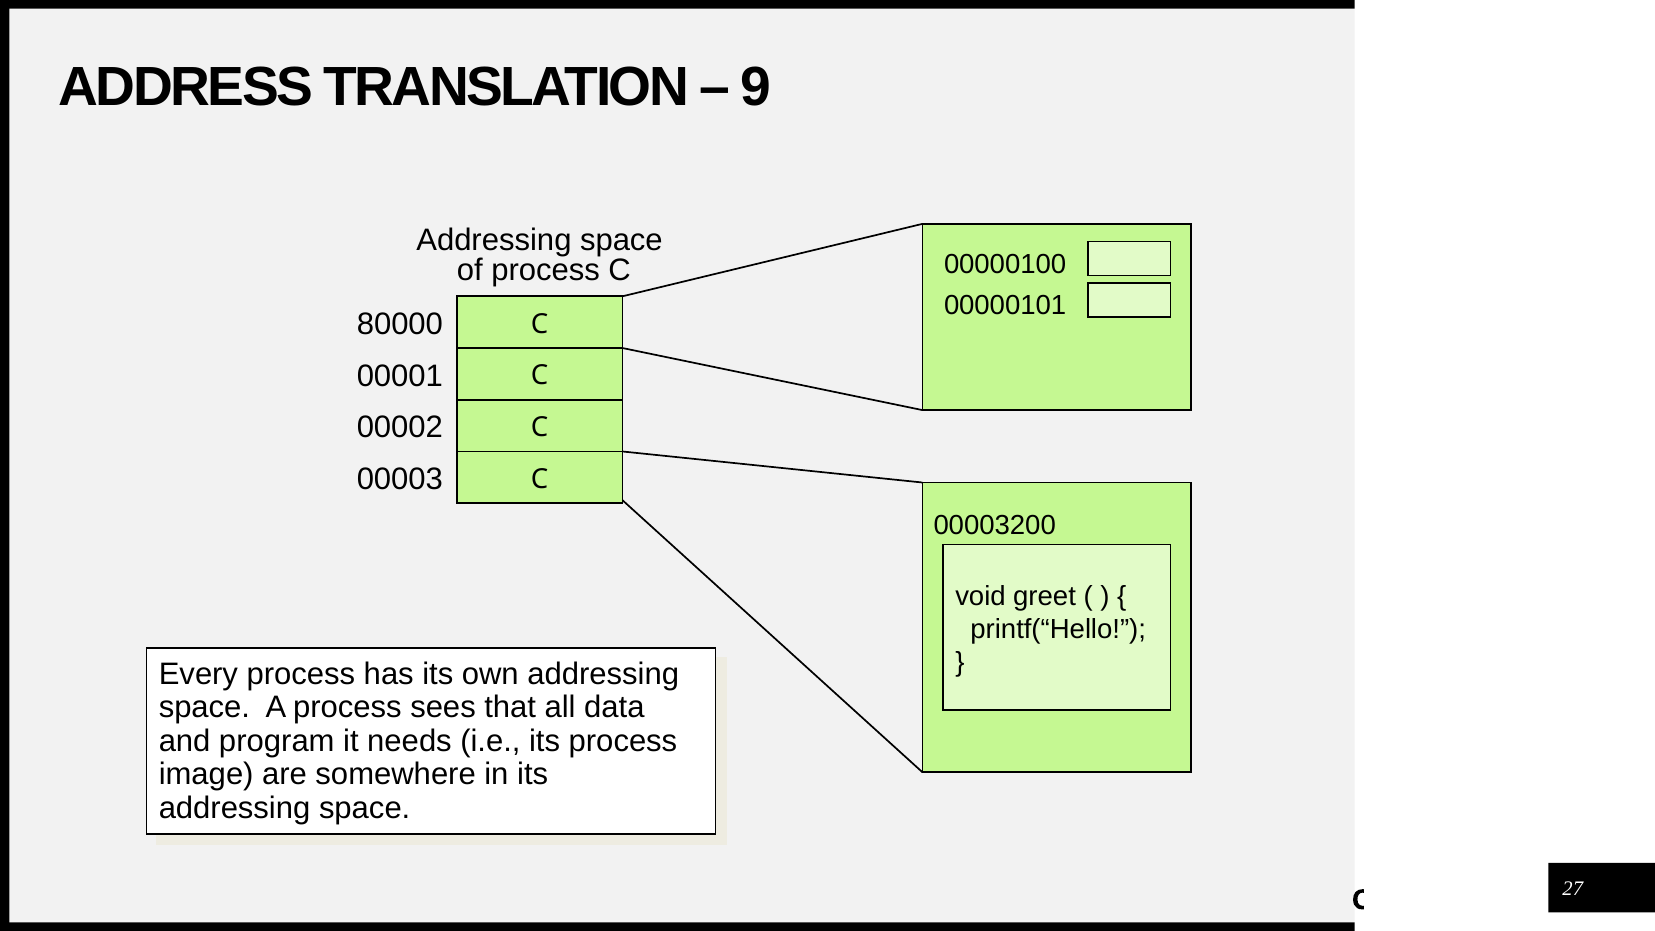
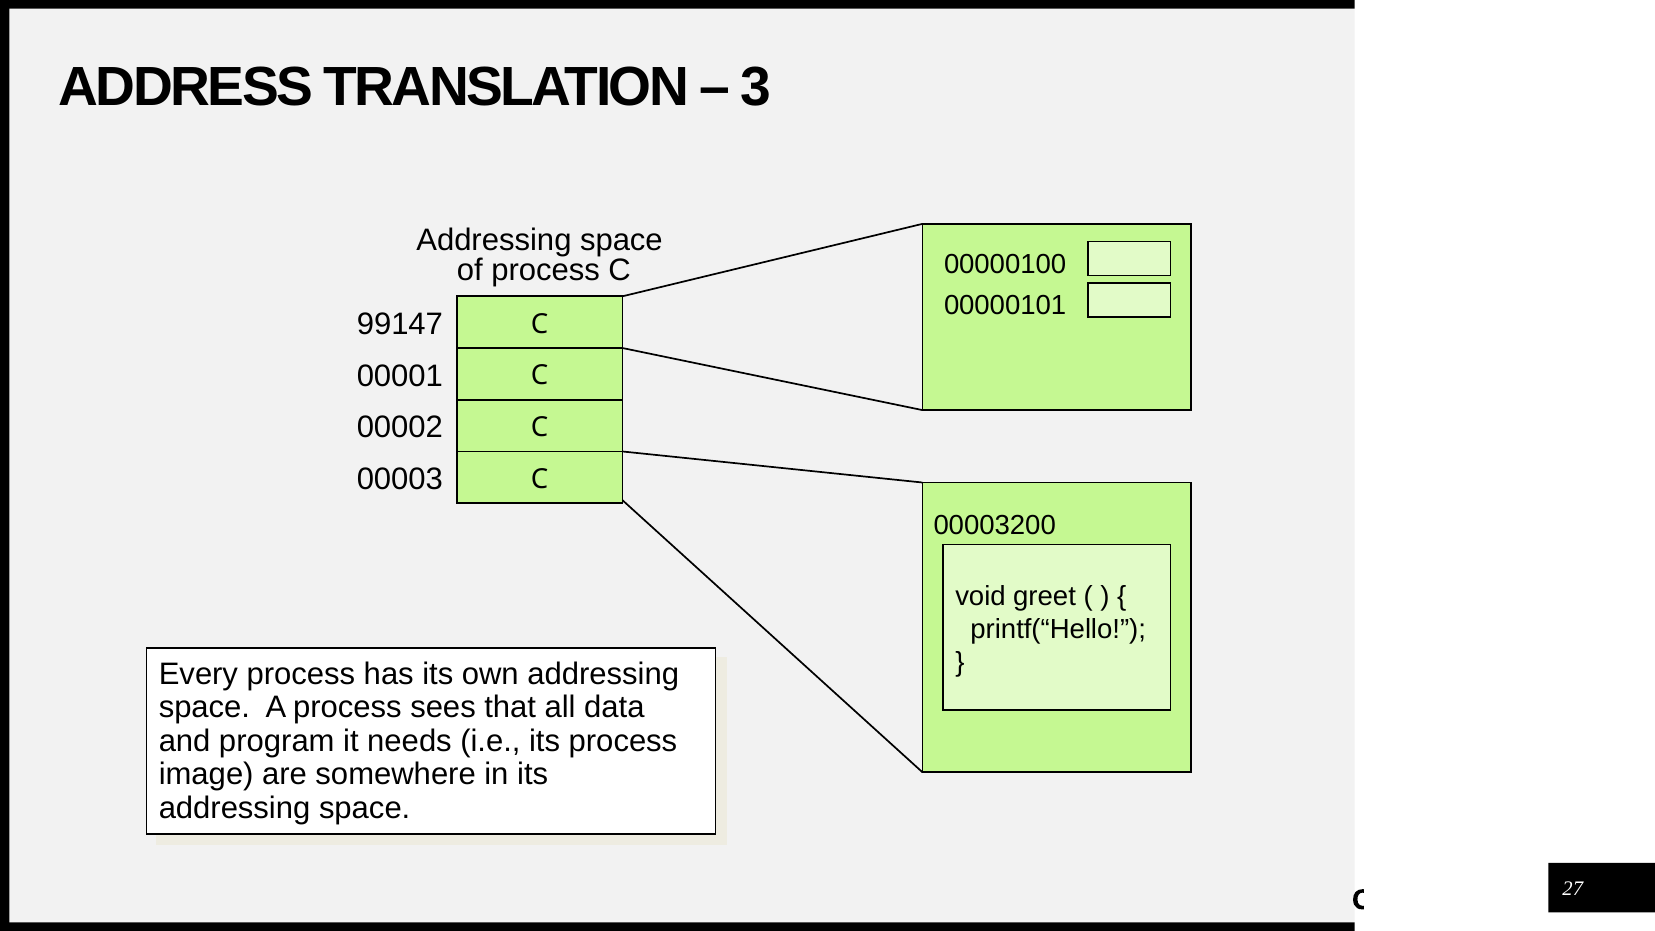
9: 9 -> 3 (756, 88)
80000: 80000 -> 99147 (400, 324)
